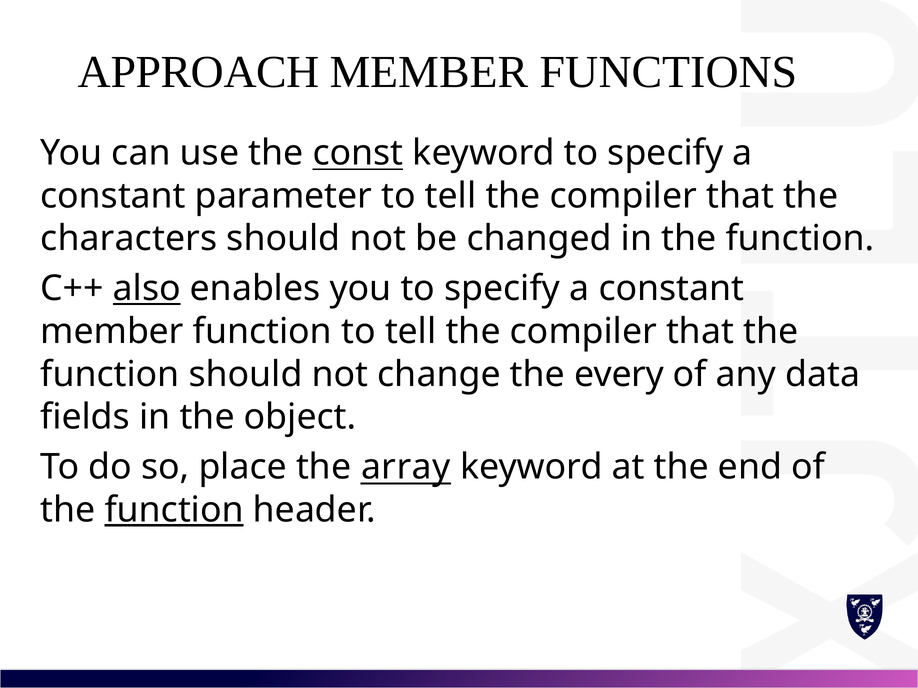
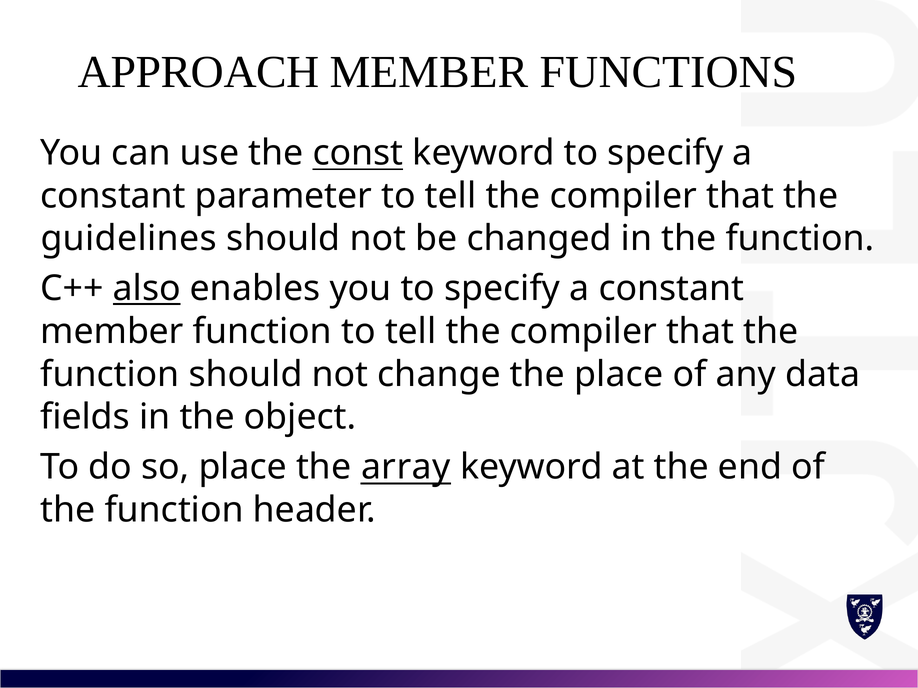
characters: characters -> guidelines (129, 239)
the every: every -> place (619, 374)
function underline: present -> none (174, 510)
